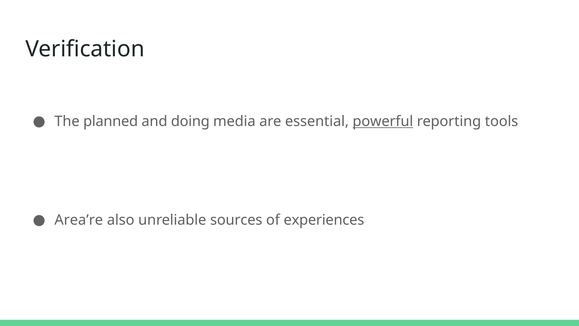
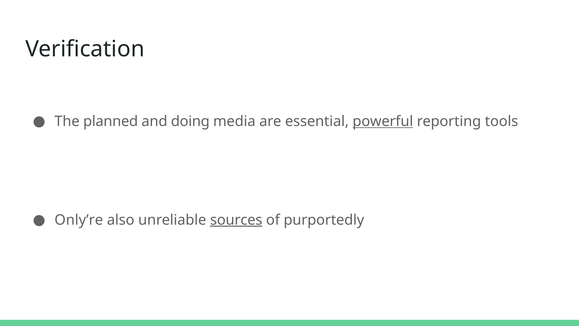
Area’re: Area’re -> Only’re (79, 220)
sources underline: none -> present (236, 220)
experiences: experiences -> purportedly (324, 220)
